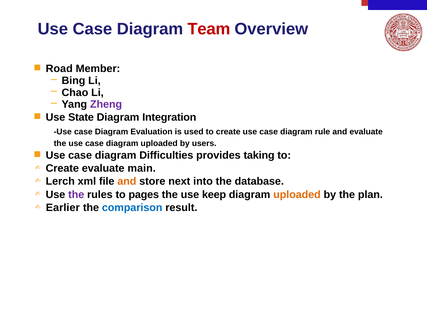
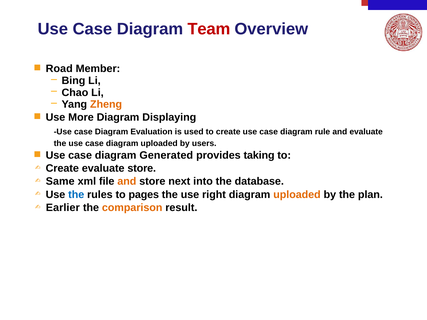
Zheng colour: purple -> orange (106, 104)
State: State -> More (81, 117)
Integration: Integration -> Displaying (169, 117)
Difficulties: Difficulties -> Generated (166, 155)
evaluate main: main -> store (142, 169)
Lerch: Lerch -> Same (60, 182)
the colour: purple -> blue (76, 195)
keep: keep -> right (214, 195)
comparison colour: blue -> orange (132, 208)
